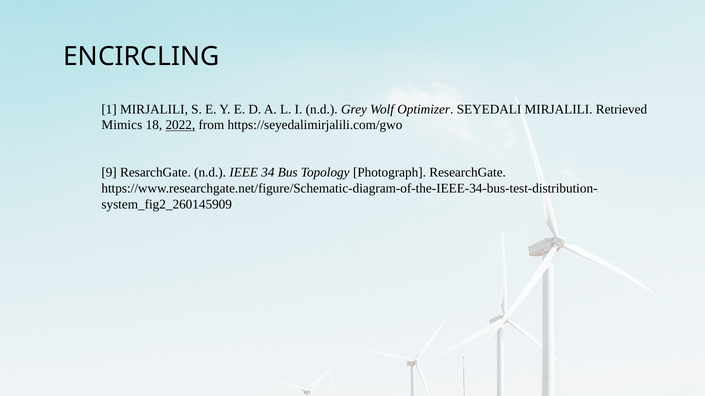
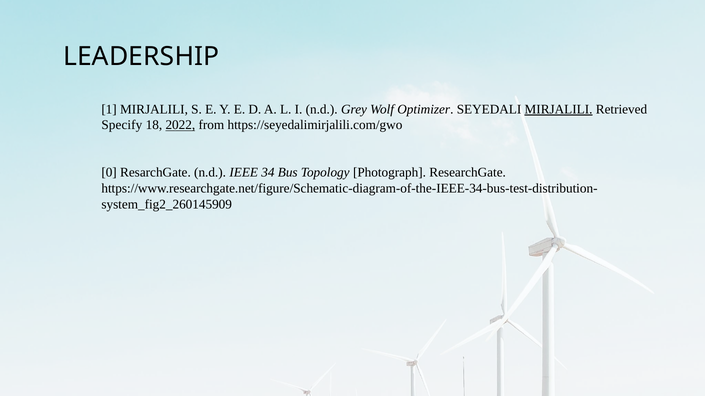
ENCIRCLING: ENCIRCLING -> LEADERSHIP (141, 57)
MIRJALILI underline: none -> present (559, 109)
Mimics: Mimics -> Specify (122, 125)
9: 9 -> 0 (109, 173)
